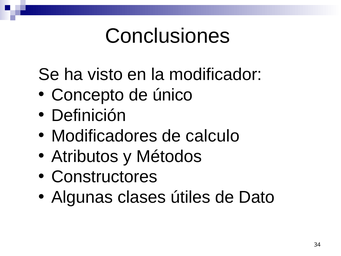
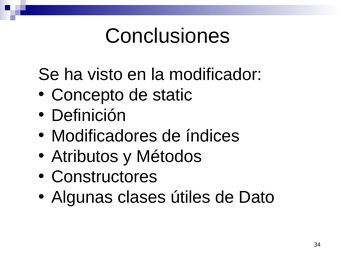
único: único -> static (172, 95)
calculo: calculo -> índices (213, 136)
